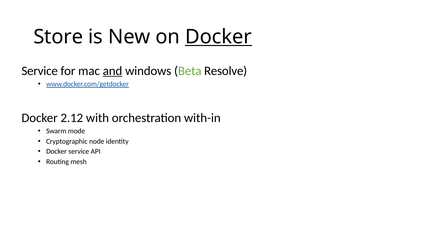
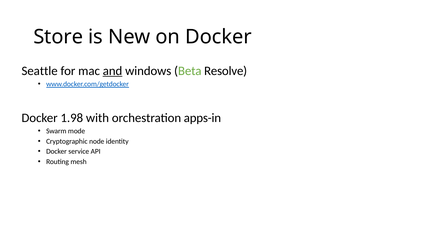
Docker underline: present -> none (218, 37)
Service: Service -> Seattle (40, 71)
2.12: 2.12 -> 1.98 (72, 118)
with-in: with-in -> apps-in (202, 118)
